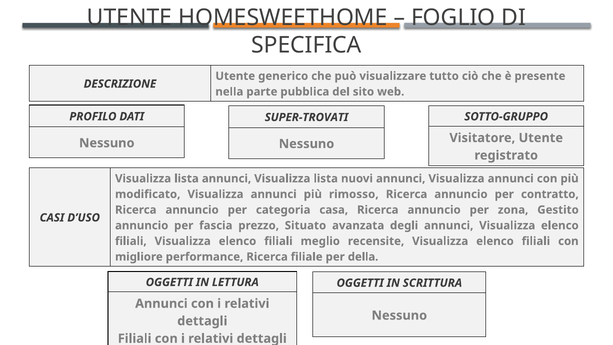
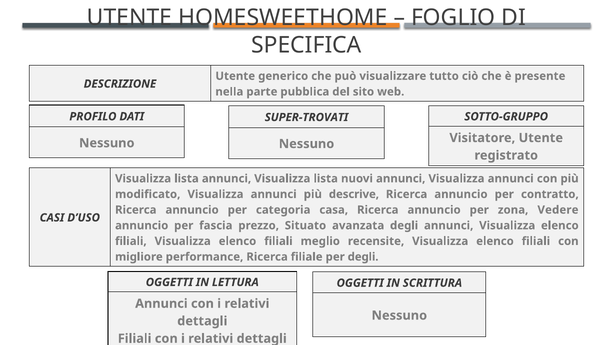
rimosso: rimosso -> descrive (354, 194)
Gestito: Gestito -> Vedere (558, 210)
per della: della -> degli (363, 257)
